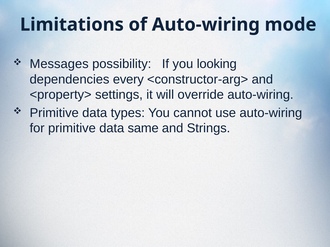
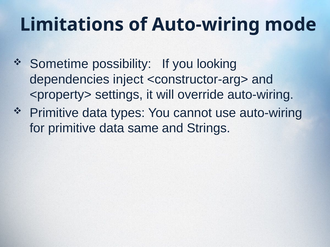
Messages: Messages -> Sometime (59, 64)
every: every -> inject (128, 79)
